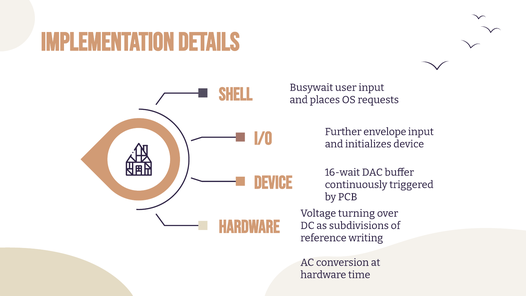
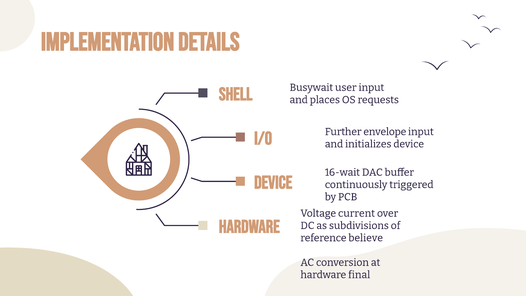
turning: turning -> current (357, 213)
writing: writing -> believe (366, 238)
time: time -> final (359, 275)
